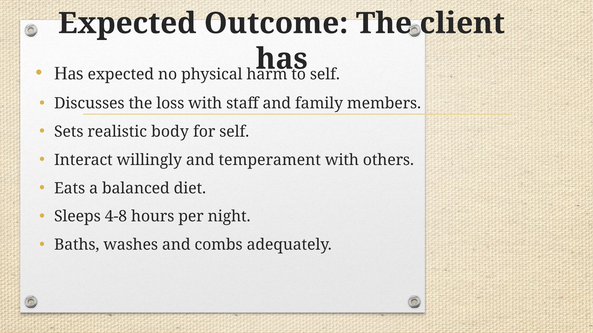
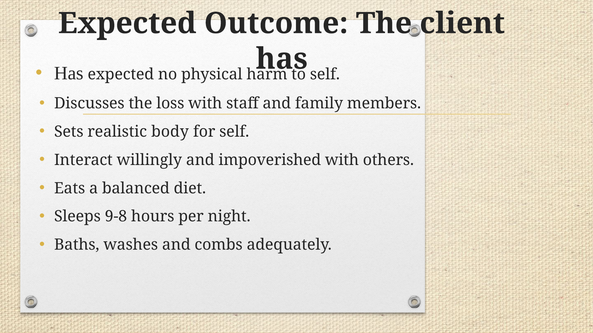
temperament: temperament -> impoverished (270, 160)
4-8: 4-8 -> 9-8 (116, 217)
